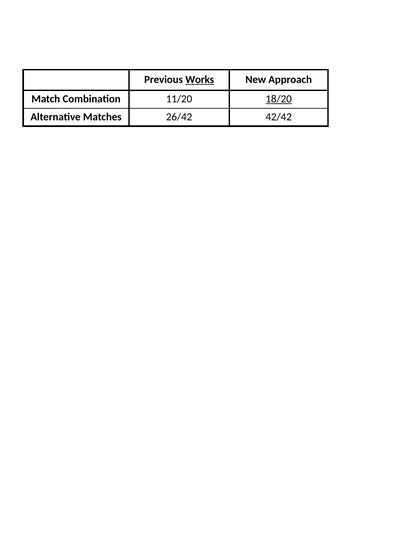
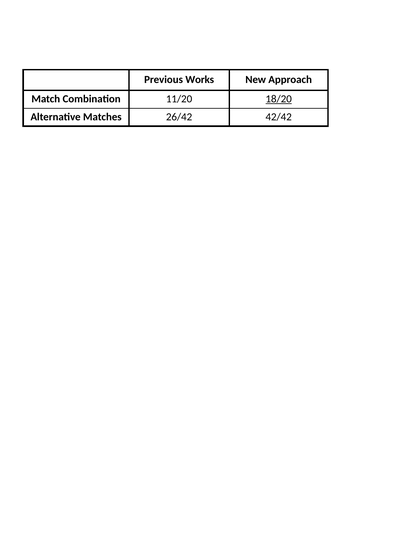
Works underline: present -> none (200, 80)
